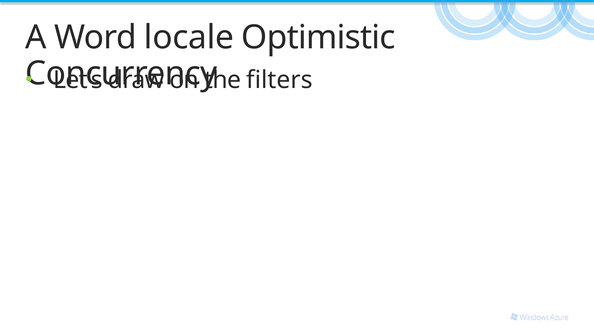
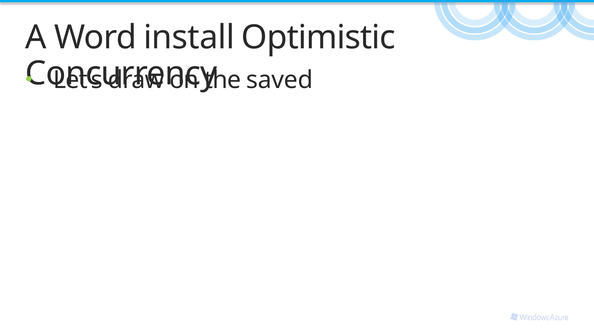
locale: locale -> install (189, 37)
filters: filters -> saved (280, 80)
